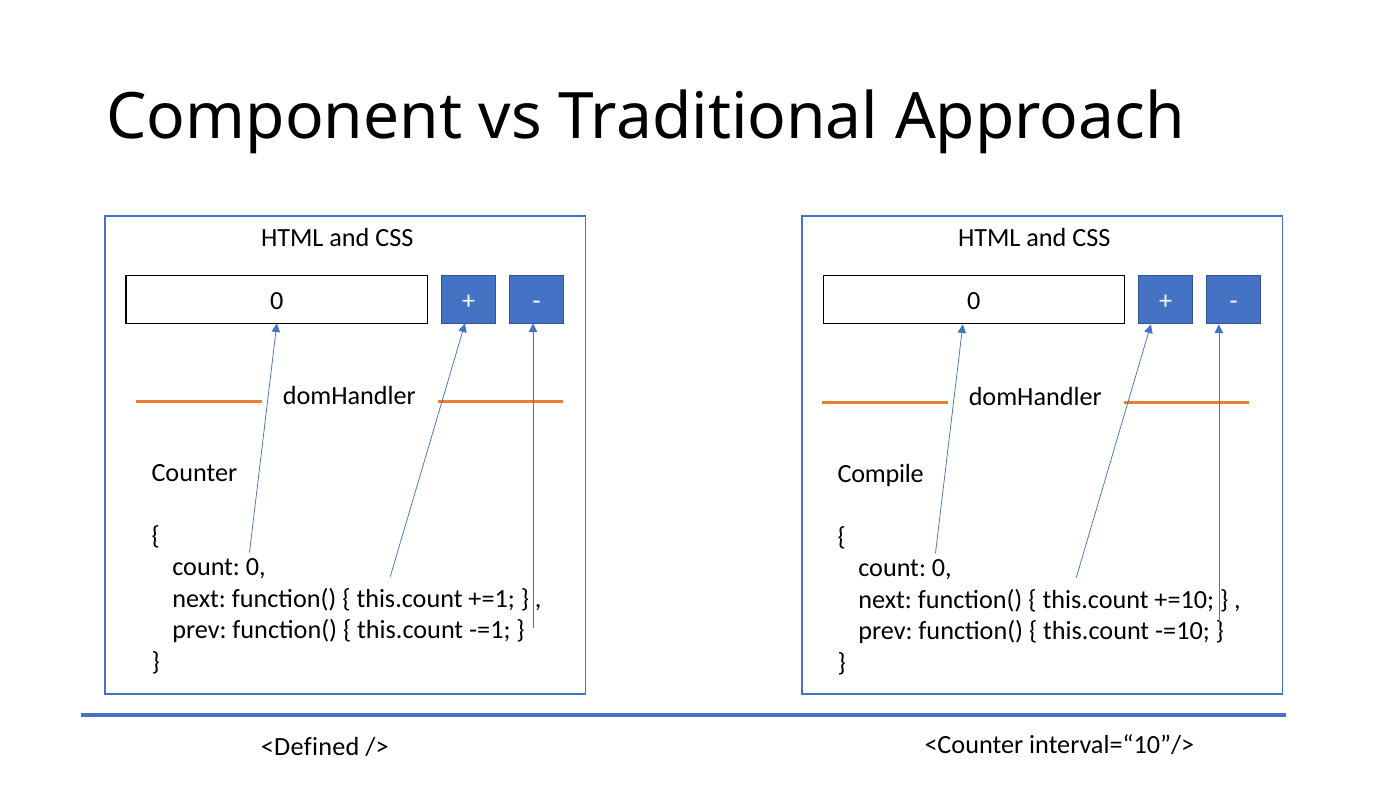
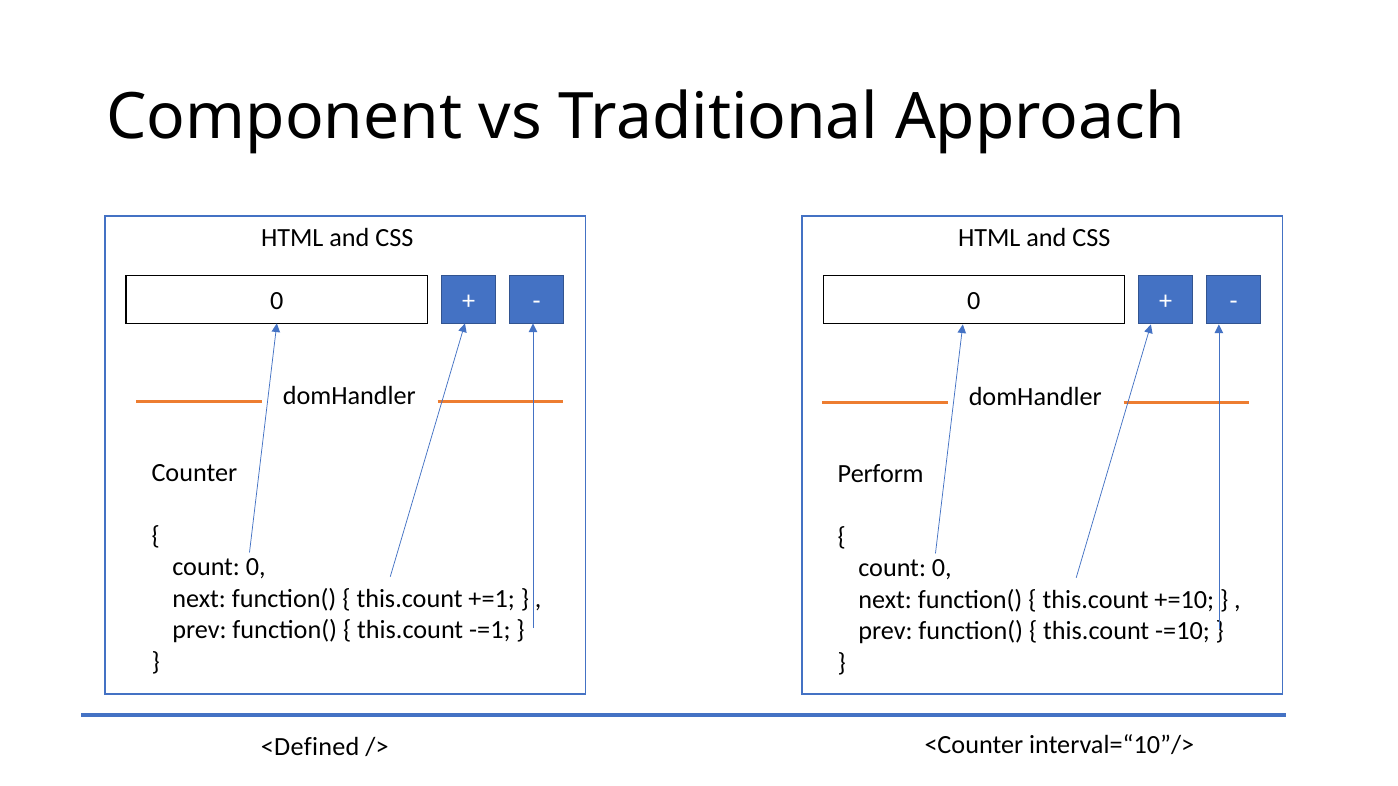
Compile: Compile -> Perform (881, 474)
